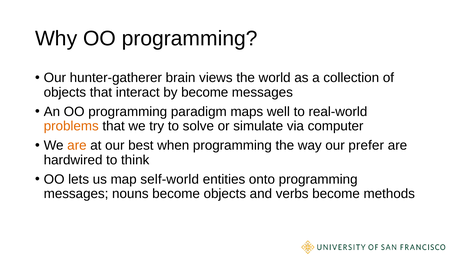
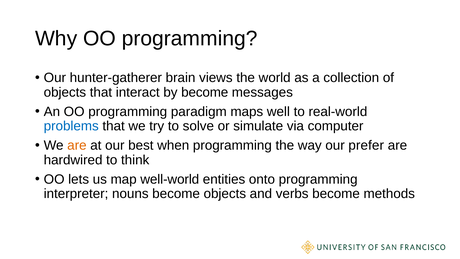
problems colour: orange -> blue (71, 126)
self-world: self-world -> well-world (170, 179)
messages: messages -> interpreter (76, 194)
